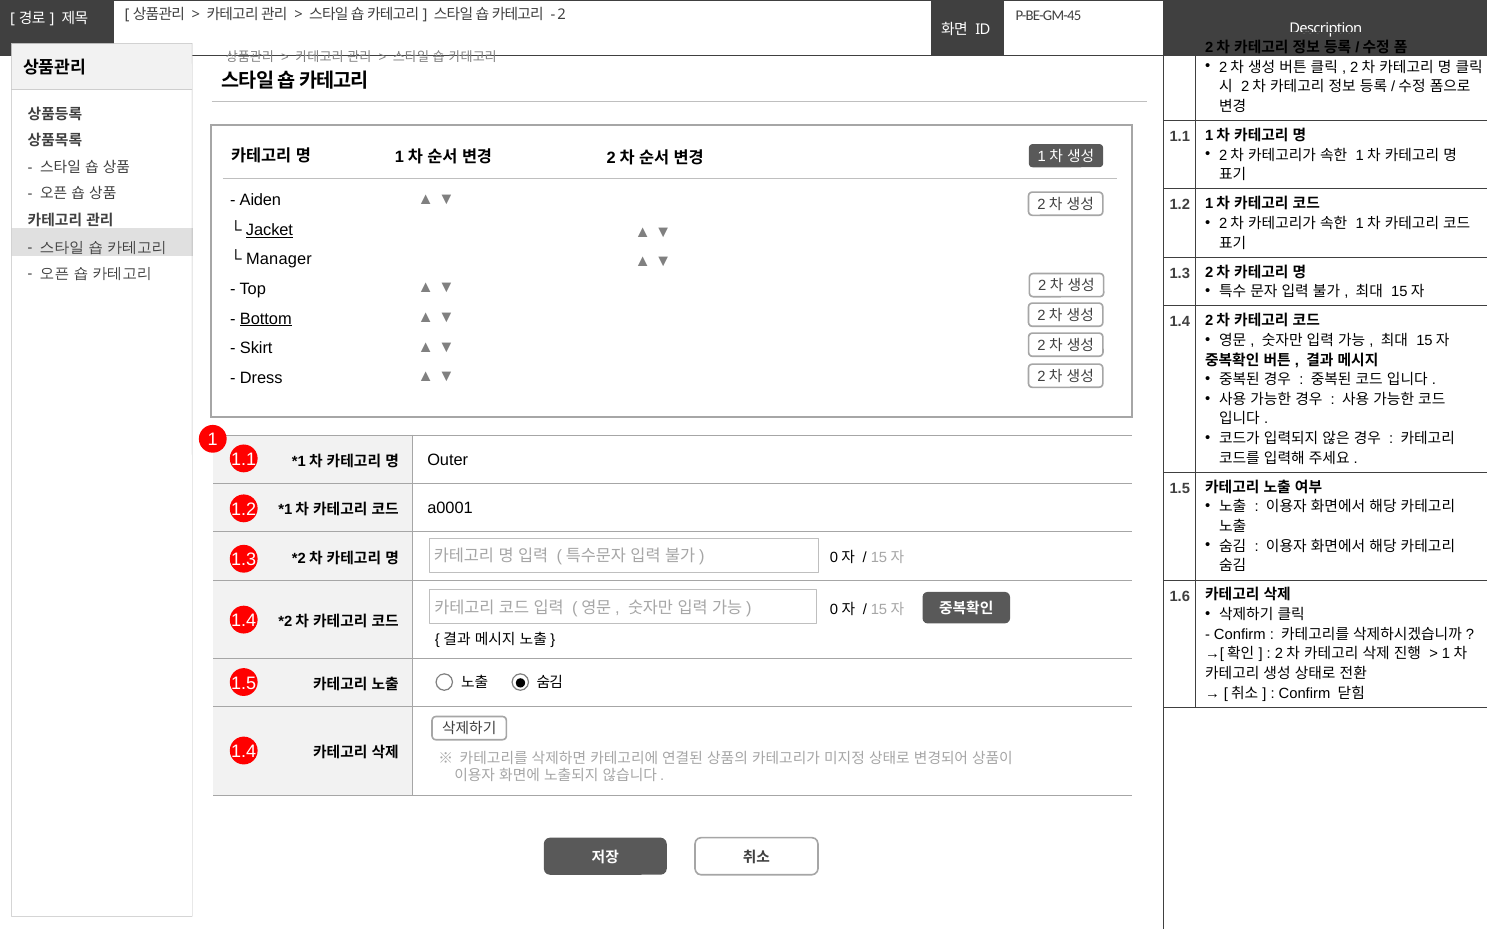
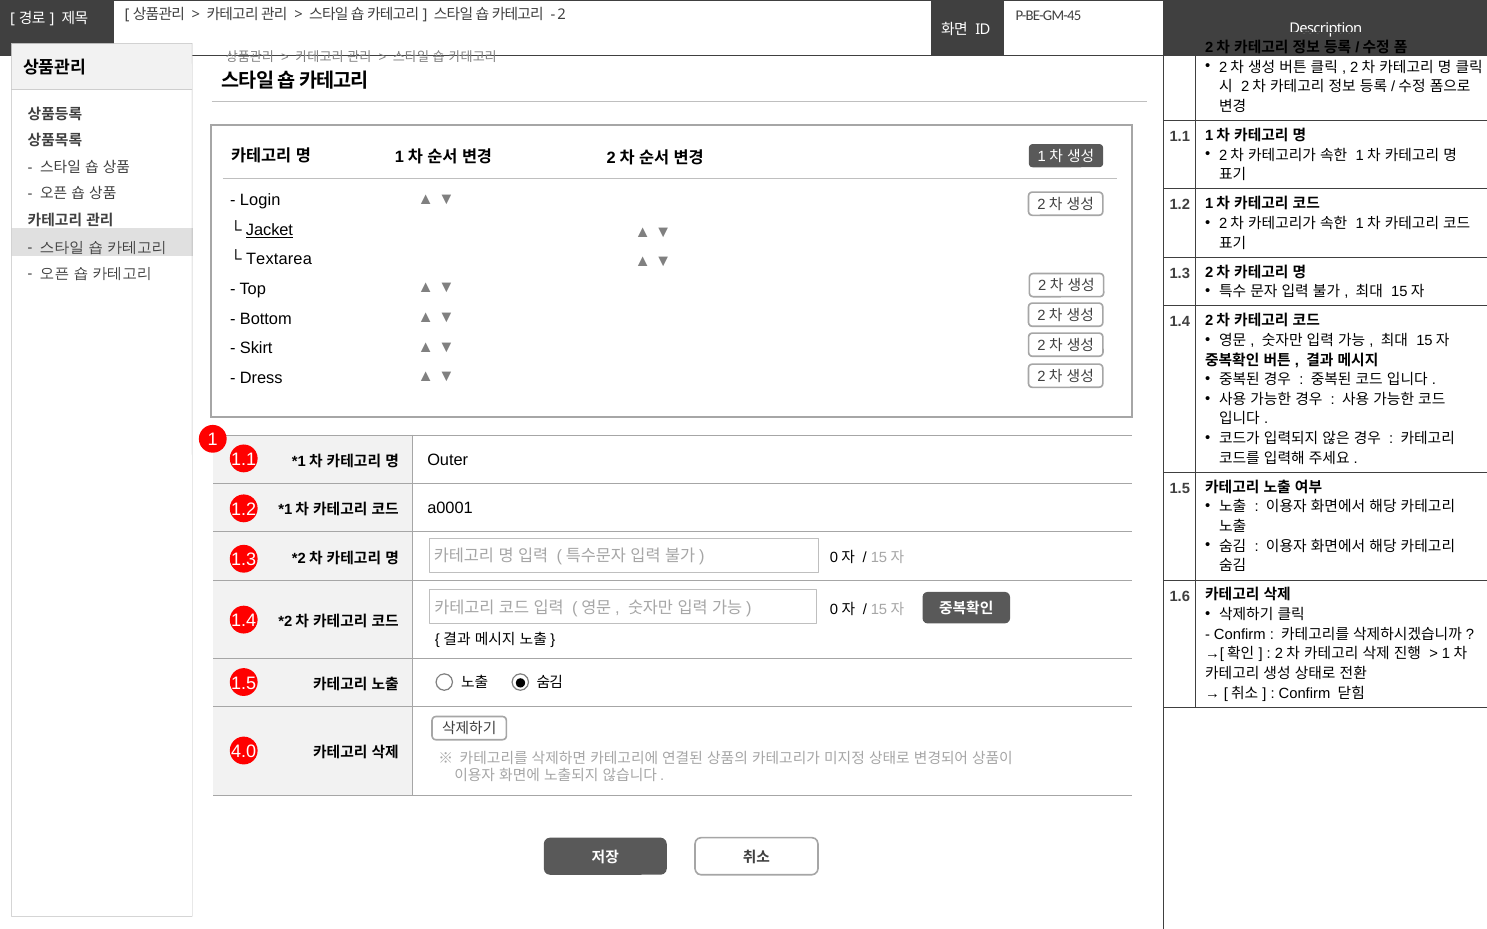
Aiden: Aiden -> Login (260, 200)
Manager: Manager -> Textarea (279, 260)
Bottom underline: present -> none (266, 319)
1.4: 1.4 -> 4.0 (244, 752)
